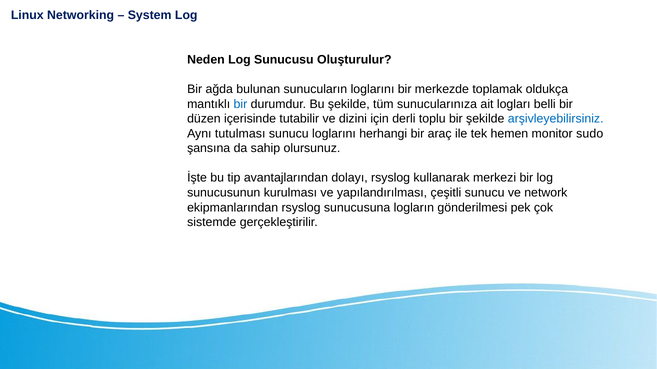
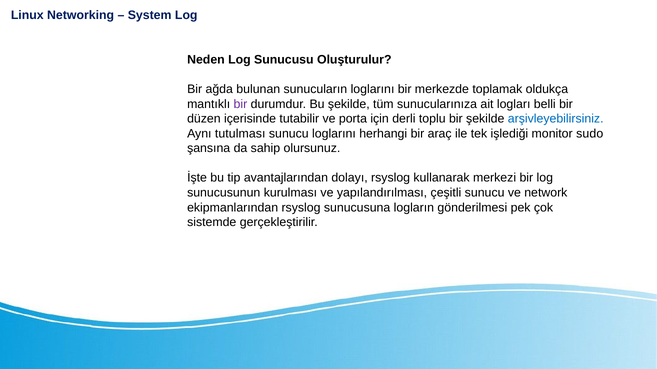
bir colour: blue -> purple (240, 104)
dizini: dizini -> porta (353, 119)
hemen: hemen -> işlediği (509, 134)
